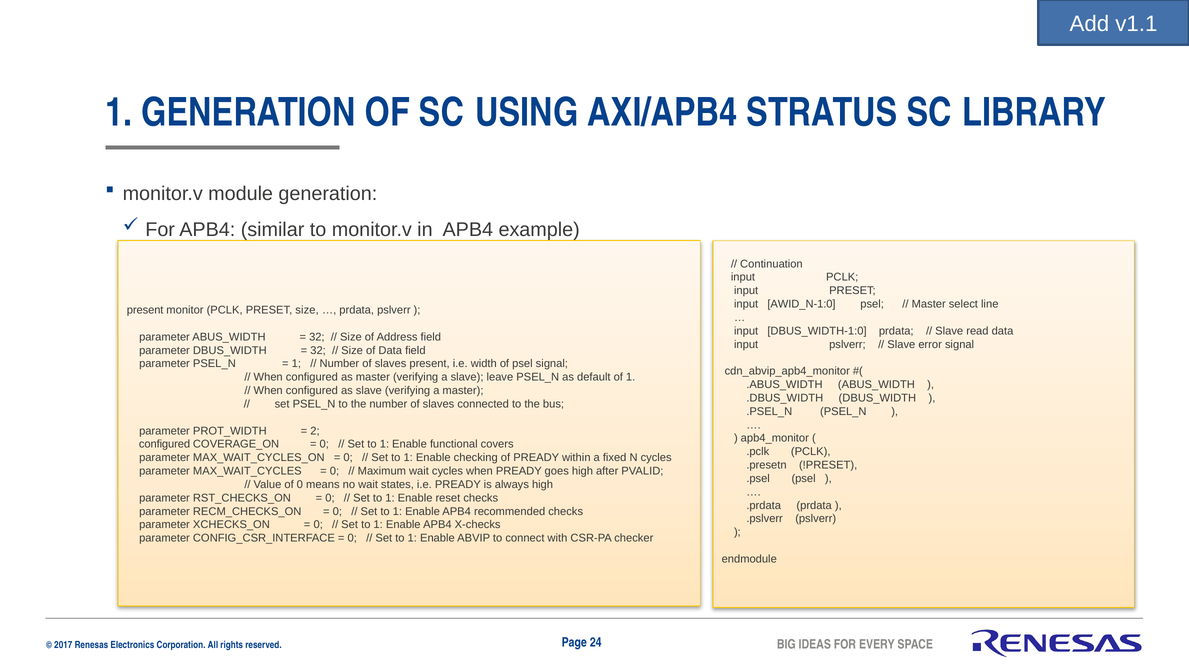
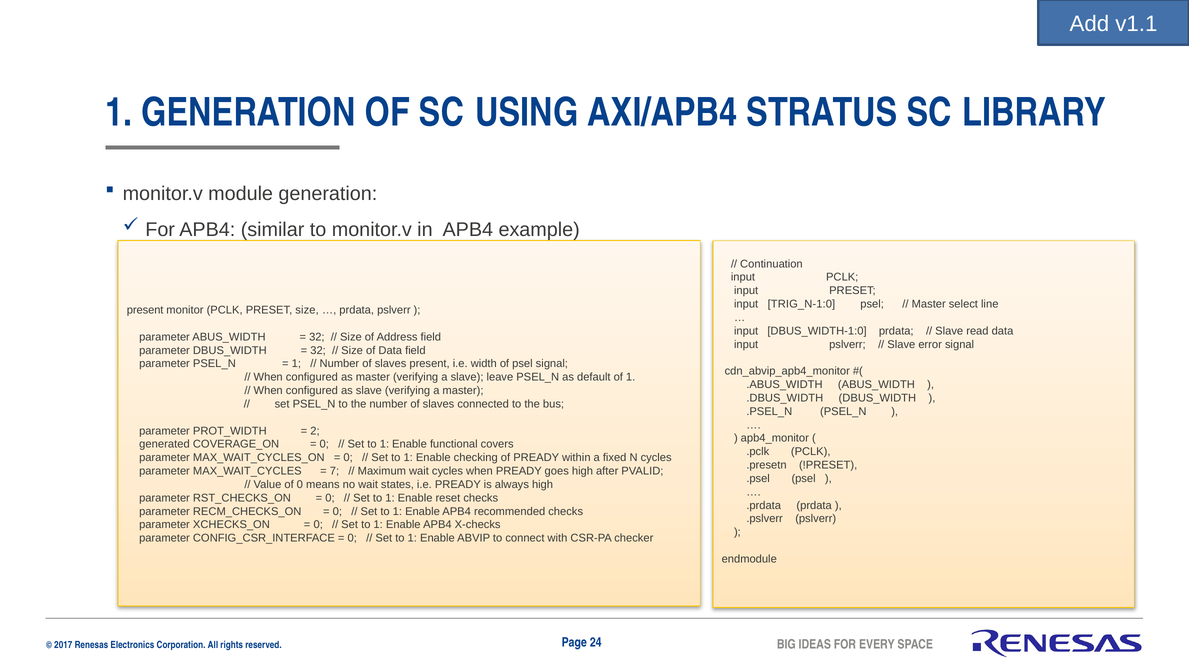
AWID_N-1:0: AWID_N-1:0 -> TRIG_N-1:0 (801, 304)
configured: configured -> generated (164, 444)
0: 0 -> 7 (334, 471)
